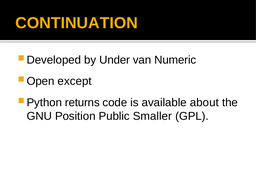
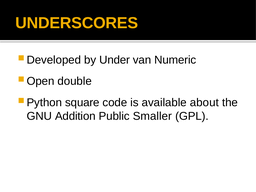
CONTINUATION: CONTINUATION -> UNDERSCORES (77, 23)
except: except -> double (75, 81)
returns: returns -> square (82, 103)
Position: Position -> Addition (75, 116)
